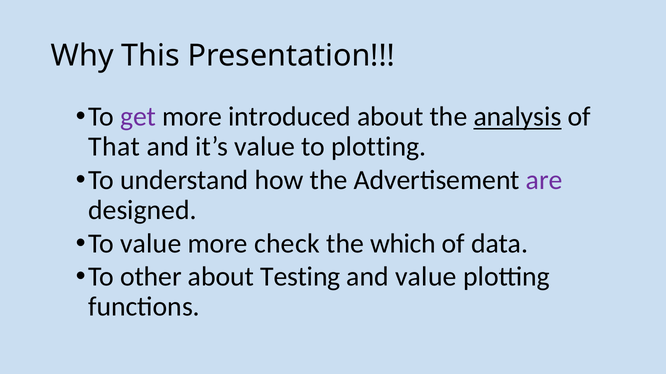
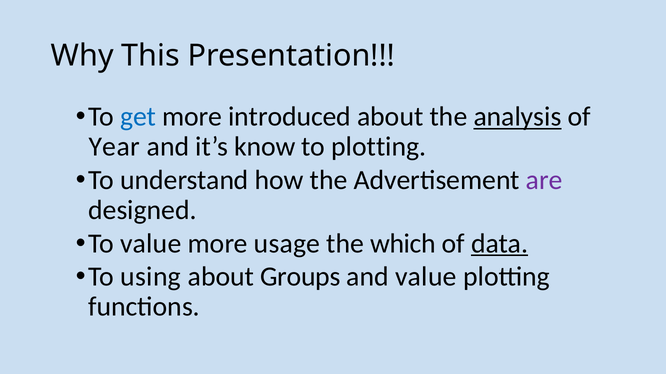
get colour: purple -> blue (138, 117)
That: That -> Year (114, 147)
it’s value: value -> know (265, 147)
check: check -> usage (287, 244)
data underline: none -> present (500, 244)
other: other -> using (151, 277)
Testing: Testing -> Groups (300, 277)
